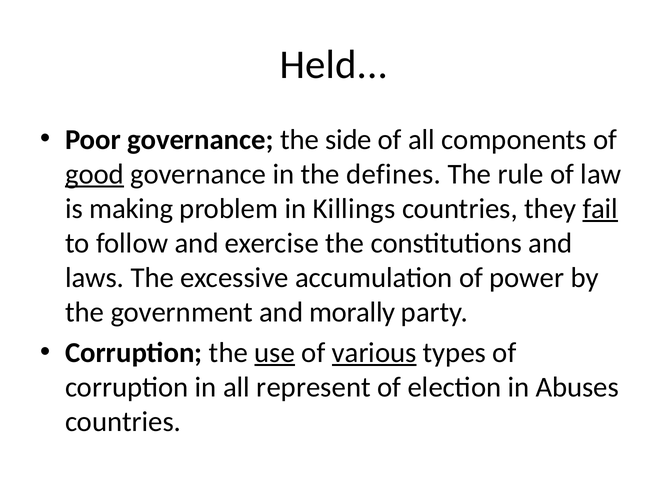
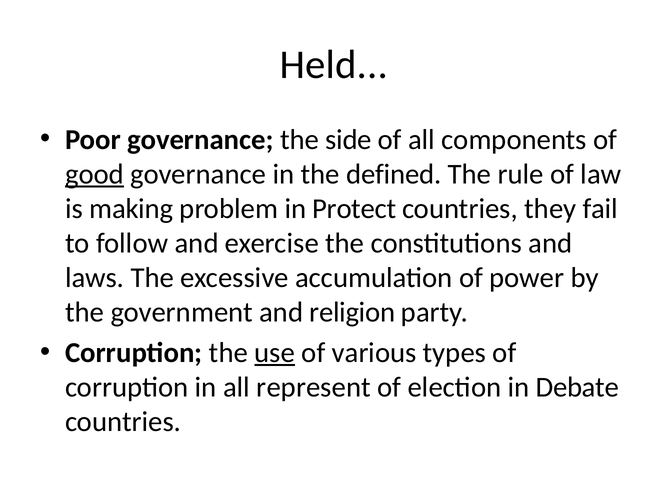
defines: defines -> defined (394, 174)
Killings: Killings -> Protect (354, 209)
fail underline: present -> none (600, 209)
morally: morally -> religion (352, 312)
various underline: present -> none (374, 353)
Abuses: Abuses -> Debate (577, 387)
